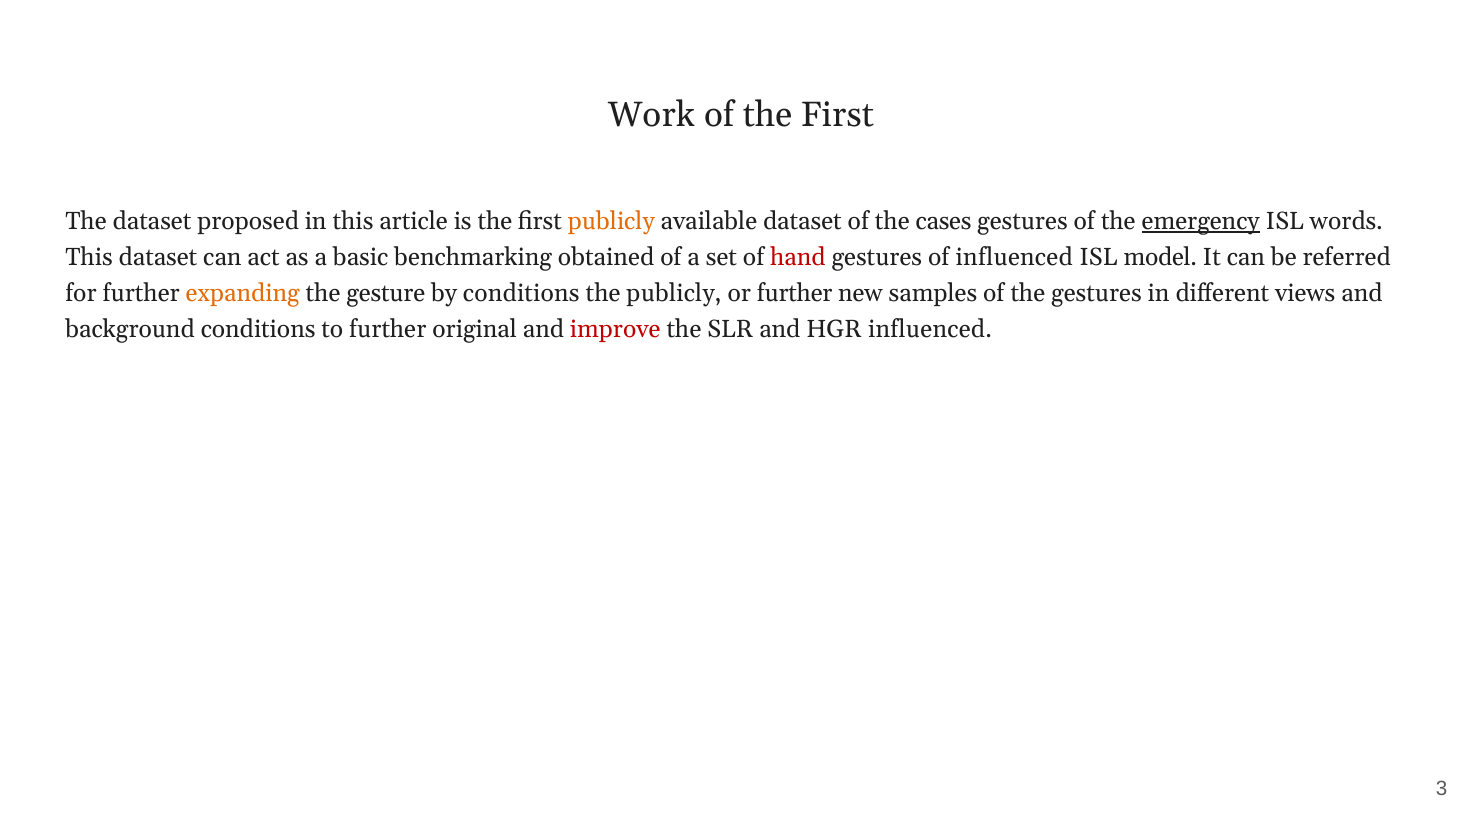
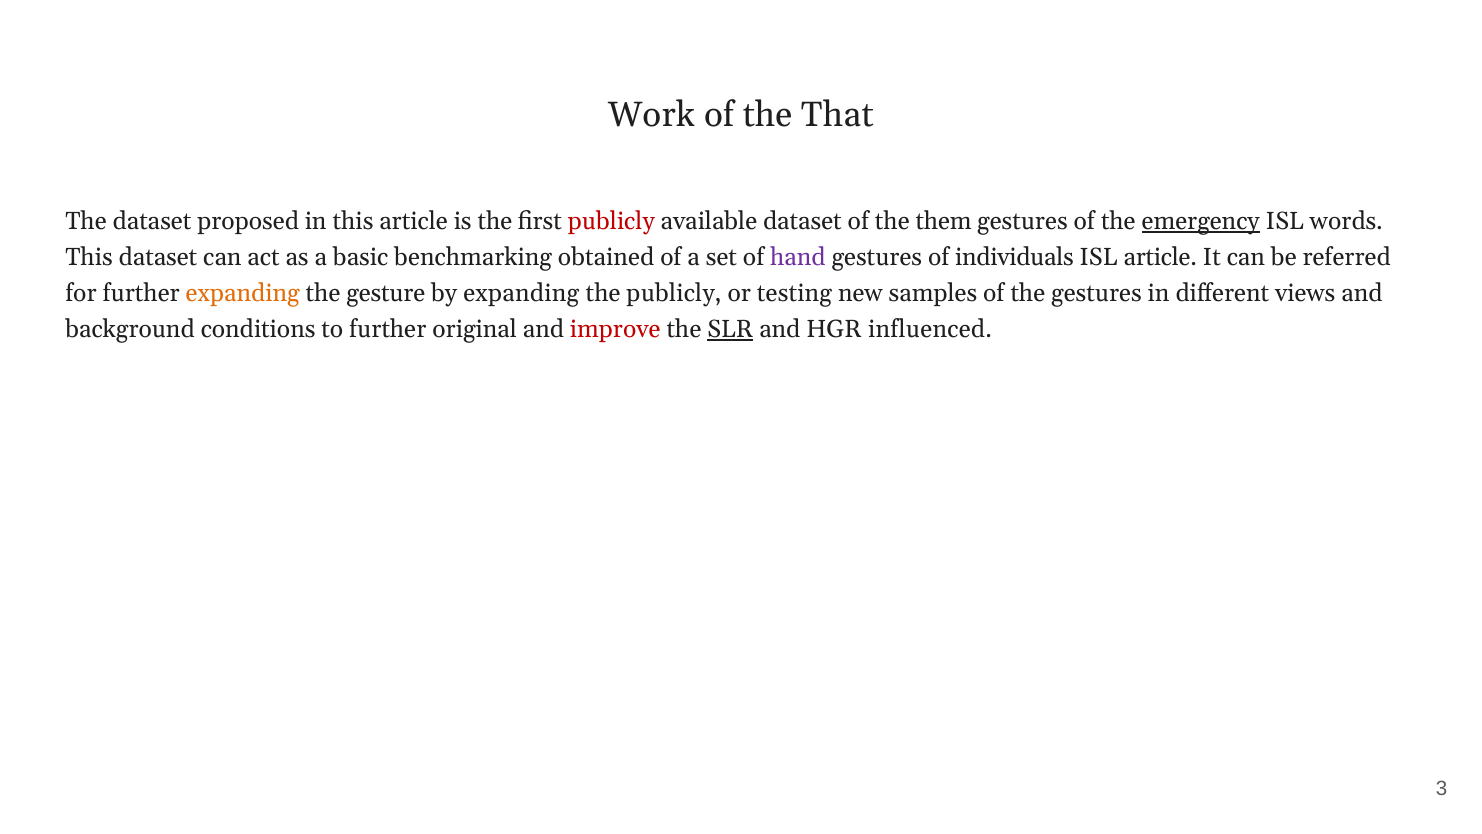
of the First: First -> That (837, 115)
publicly colour: orange -> red (611, 221)
cases: cases -> them (944, 221)
hand colour: red -> purple (798, 257)
of influenced: influenced -> individuals (1015, 257)
ISL model: model -> article (1160, 257)
by conditions: conditions -> expanding (521, 293)
or further: further -> testing (794, 293)
SLR underline: none -> present (730, 329)
